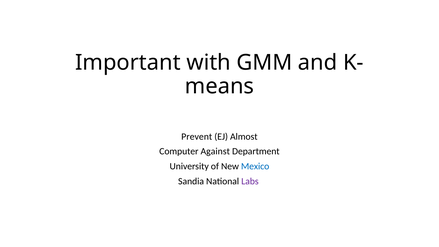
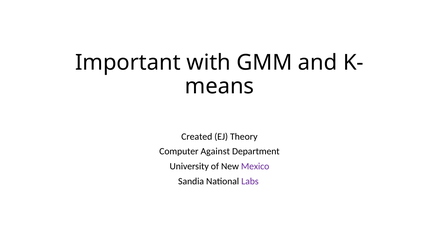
Prevent: Prevent -> Created (197, 136)
Almost: Almost -> Theory (244, 136)
Mexico colour: blue -> purple (255, 166)
